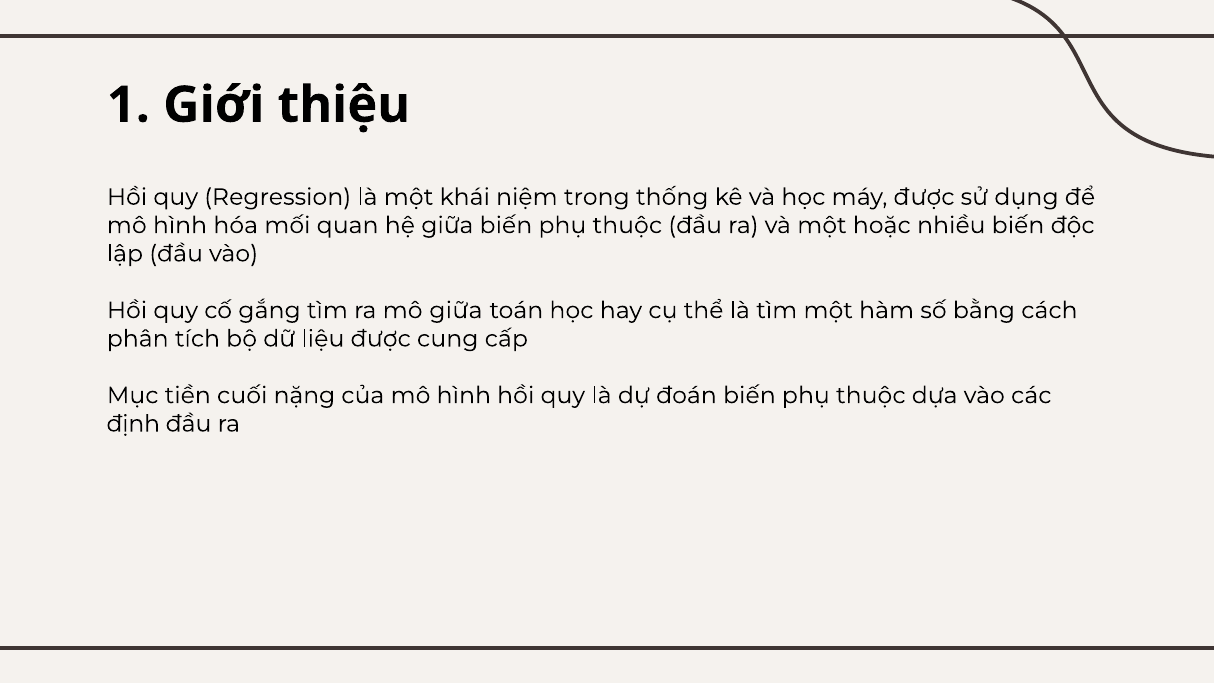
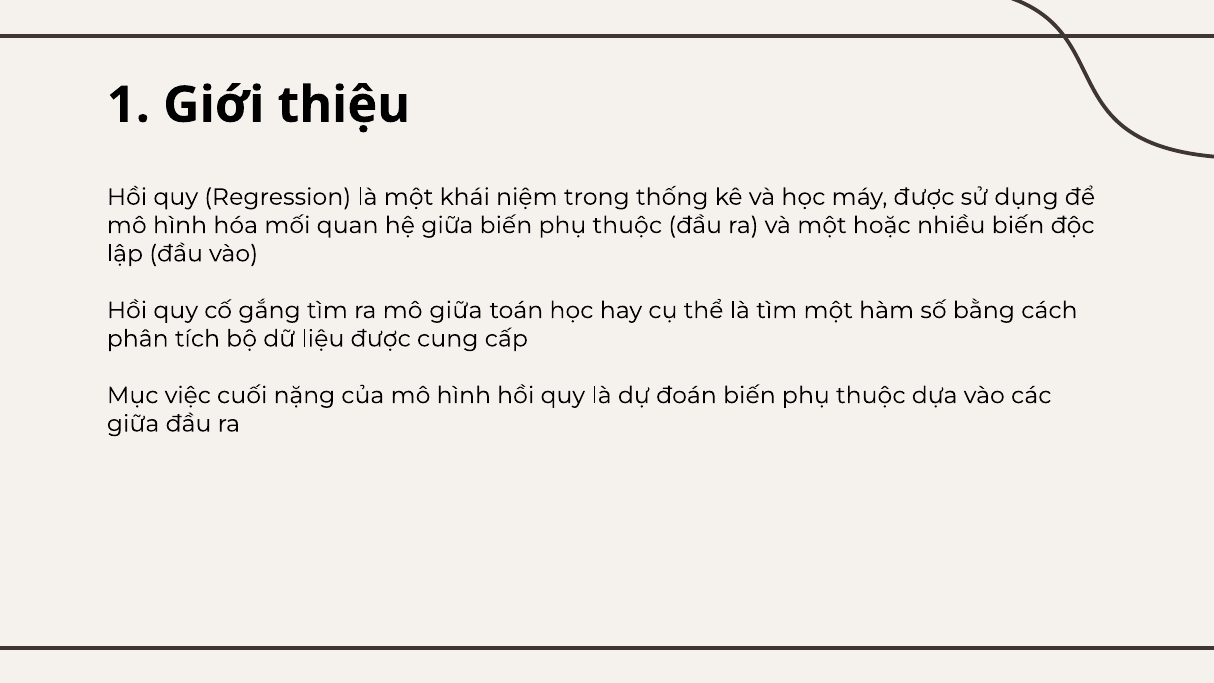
tiền: tiền -> việc (188, 395)
định: định -> giữa (133, 424)
